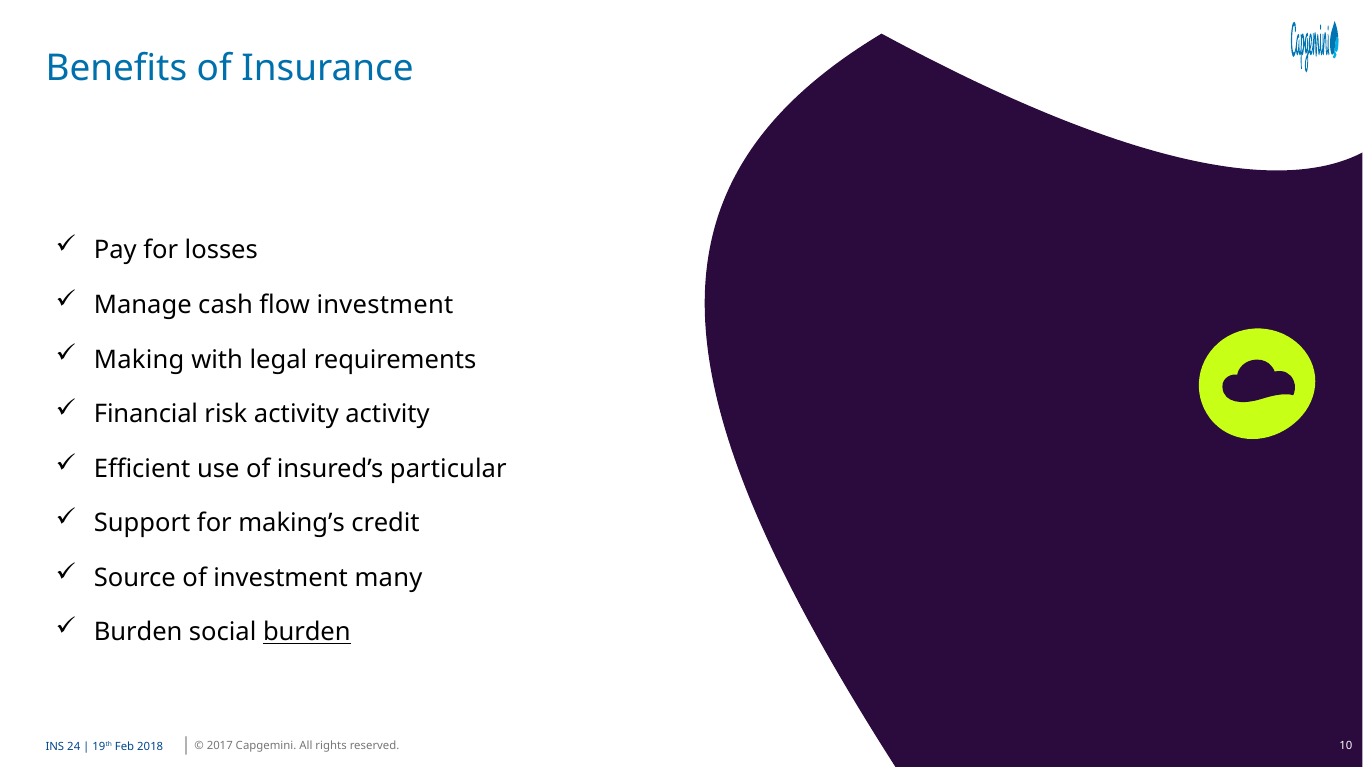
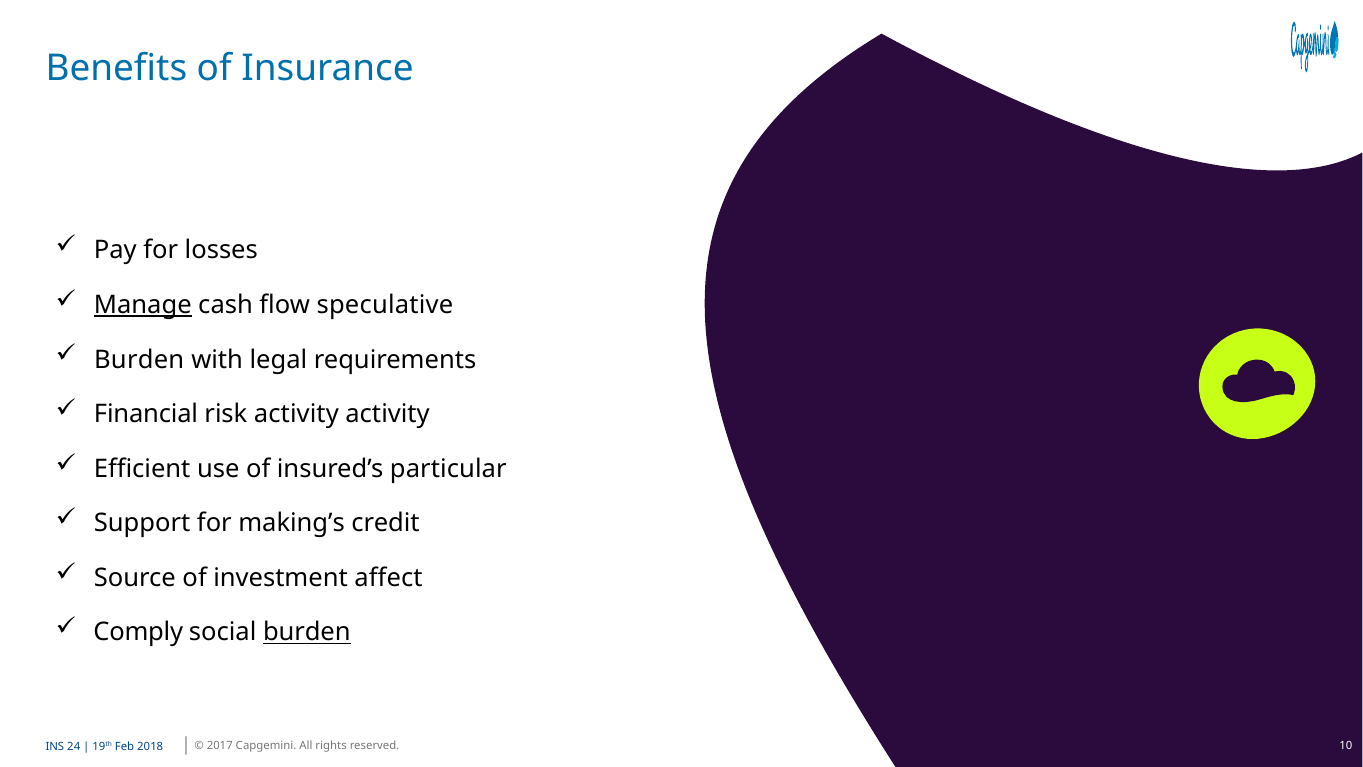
Manage underline: none -> present (143, 305)
flow investment: investment -> speculative (385, 305)
Making: Making -> Burden (139, 359)
many: many -> affect (389, 578)
Burden: Burden -> Comply (138, 632)
